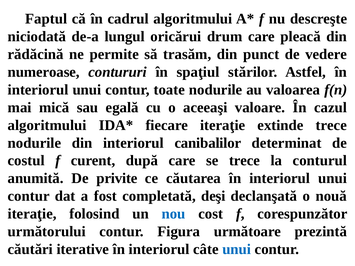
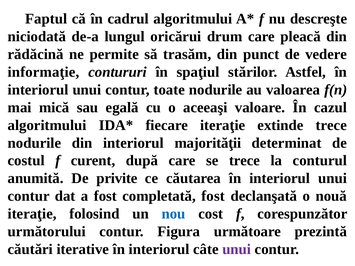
numeroase: numeroase -> informaţie (44, 72)
canibalilor: canibalilor -> majorităţii (208, 143)
completată deşi: deşi -> fost (213, 196)
unui colour: blue -> purple (237, 250)
